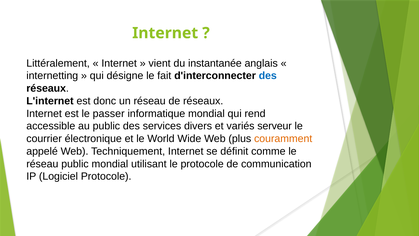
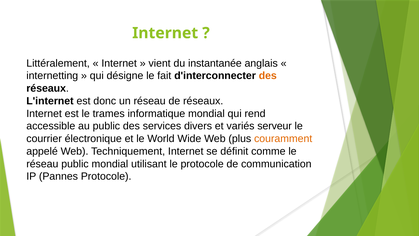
des colour: blue -> orange (268, 76)
passer: passer -> trames (109, 113)
Logiciel: Logiciel -> Pannes (58, 176)
